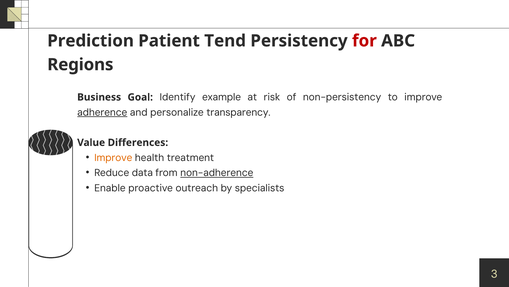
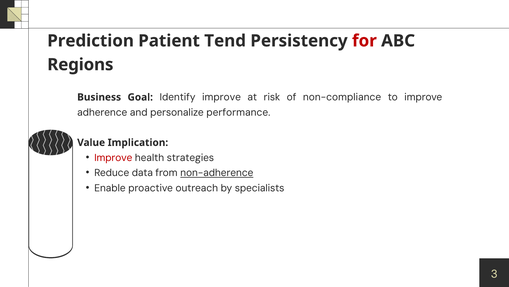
Identify example: example -> improve (221, 97)
non-persistency: non-persistency -> non-compliance (342, 97)
adherence underline: present -> none (102, 112)
transparency: transparency -> performance (238, 112)
Differences: Differences -> Implication (138, 142)
Improve colour: orange -> red (113, 157)
treatment: treatment -> strategies (190, 157)
